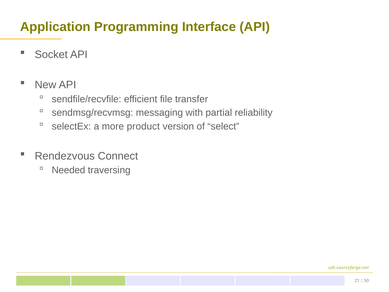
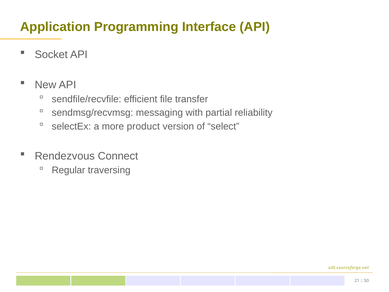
Needed: Needed -> Regular (68, 170)
